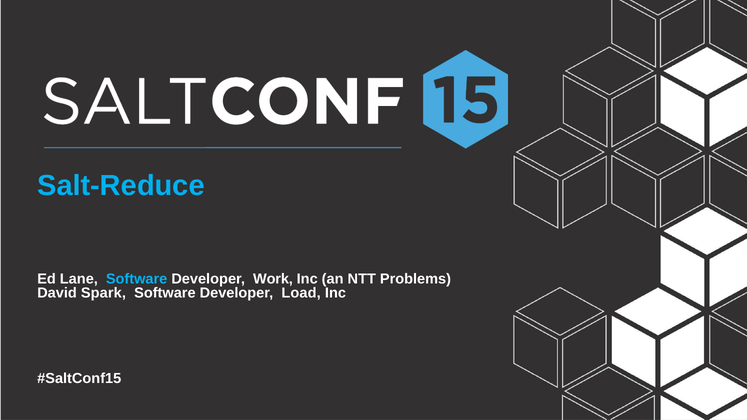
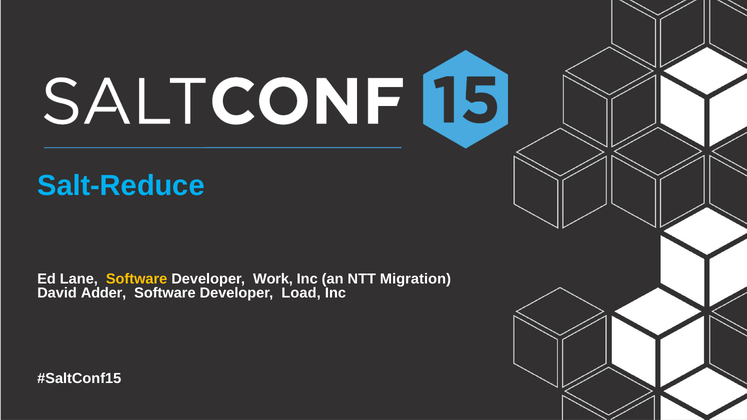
Software colour: light blue -> yellow (137, 279)
Problems: Problems -> Migration (415, 279)
Spark: Spark -> Adder (104, 293)
